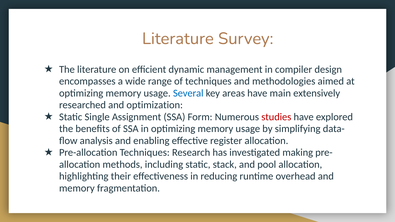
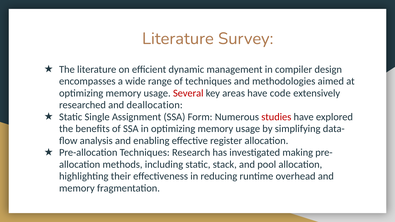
Several colour: blue -> red (188, 93)
main: main -> code (280, 93)
optimization: optimization -> deallocation (155, 105)
